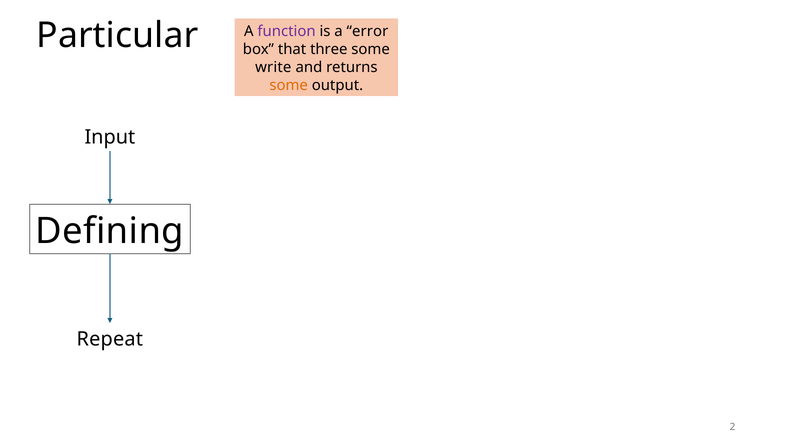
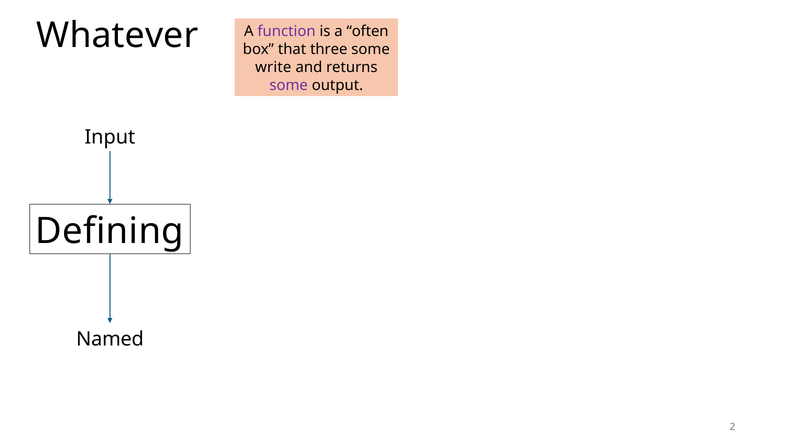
Particular: Particular -> Whatever (117, 35)
error: error -> often (368, 31)
some colour: orange -> purple (289, 85)
Repeat: Repeat -> Named (110, 339)
